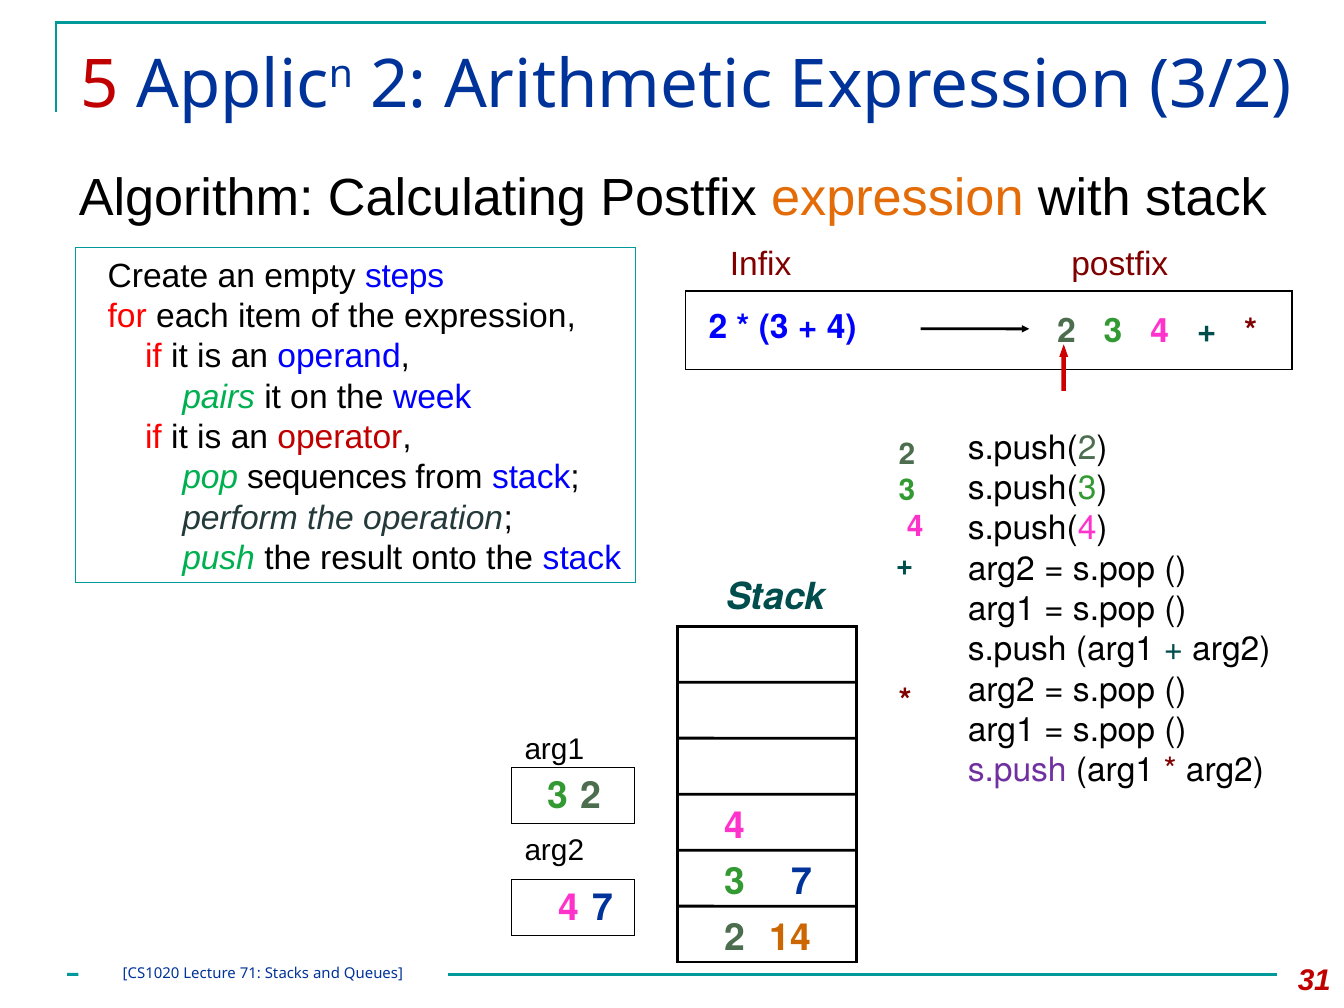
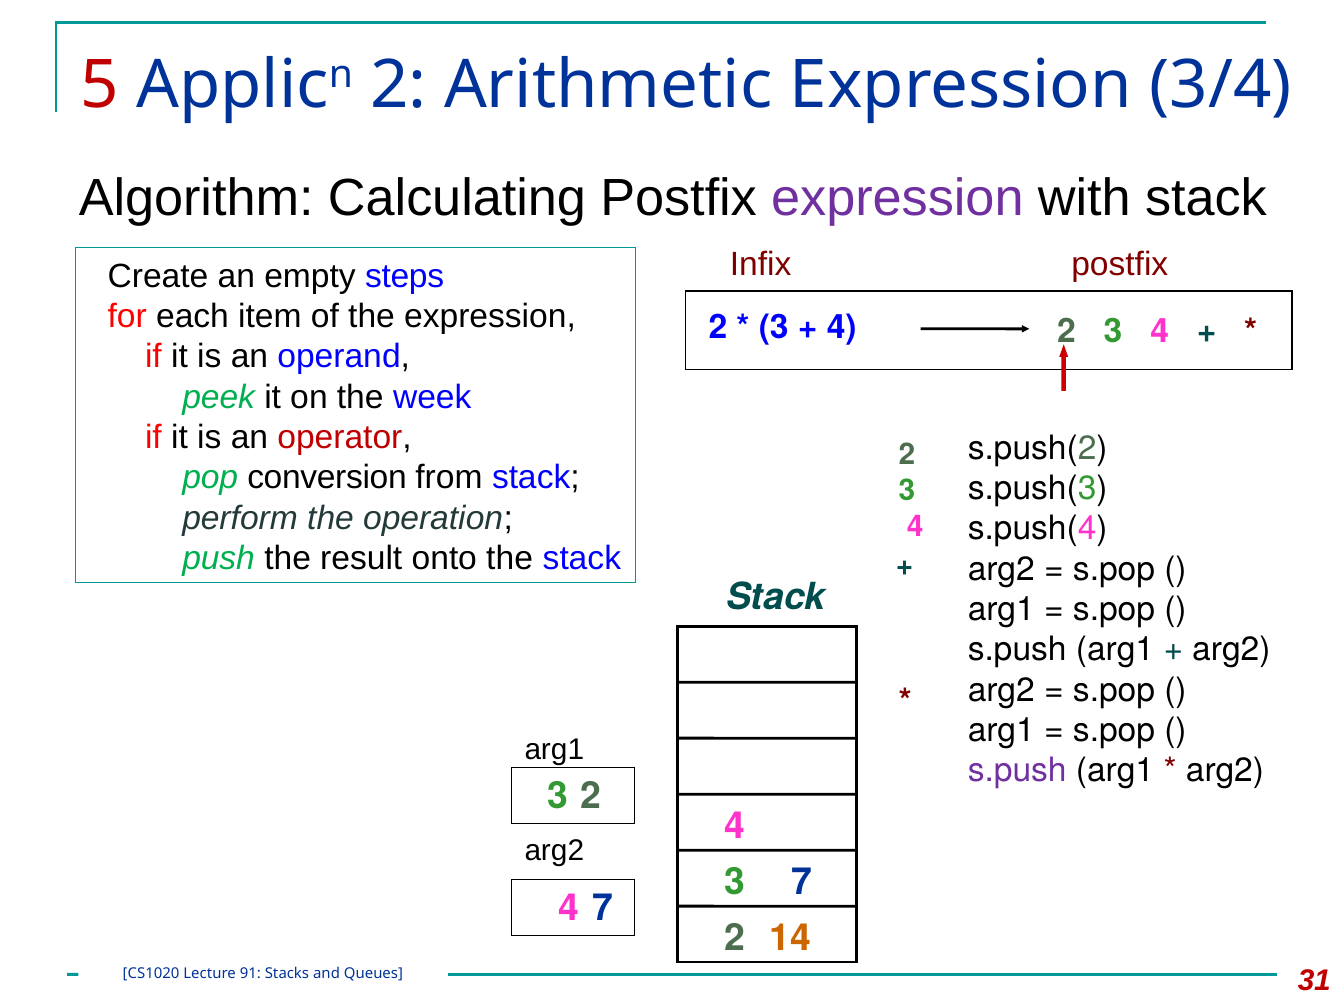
3/2: 3/2 -> 3/4 (1221, 85)
expression colour: orange -> purple (897, 199)
pairs: pairs -> peek (219, 397)
sequences: sequences -> conversion (327, 478)
71: 71 -> 91 (250, 973)
